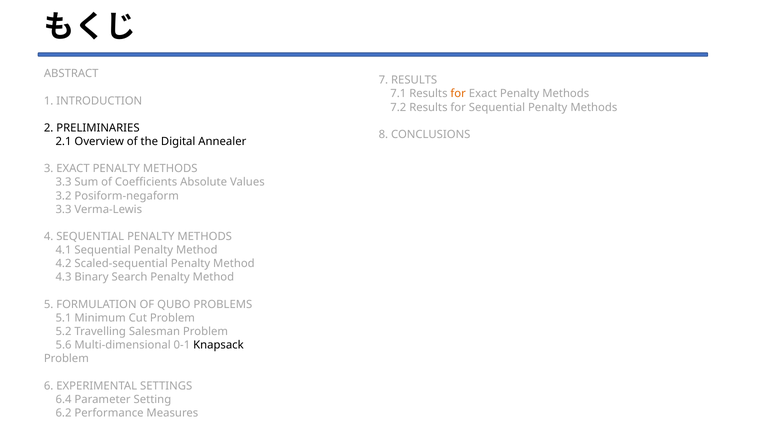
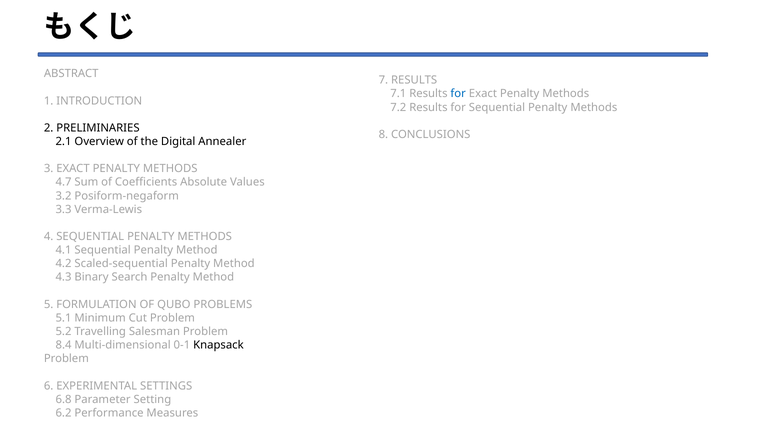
for colour: orange -> blue (458, 94)
3.3: 3.3 -> 4.7 (64, 182)
5.6: 5.6 -> 8.4 (64, 345)
6.4: 6.4 -> 6.8 (64, 399)
